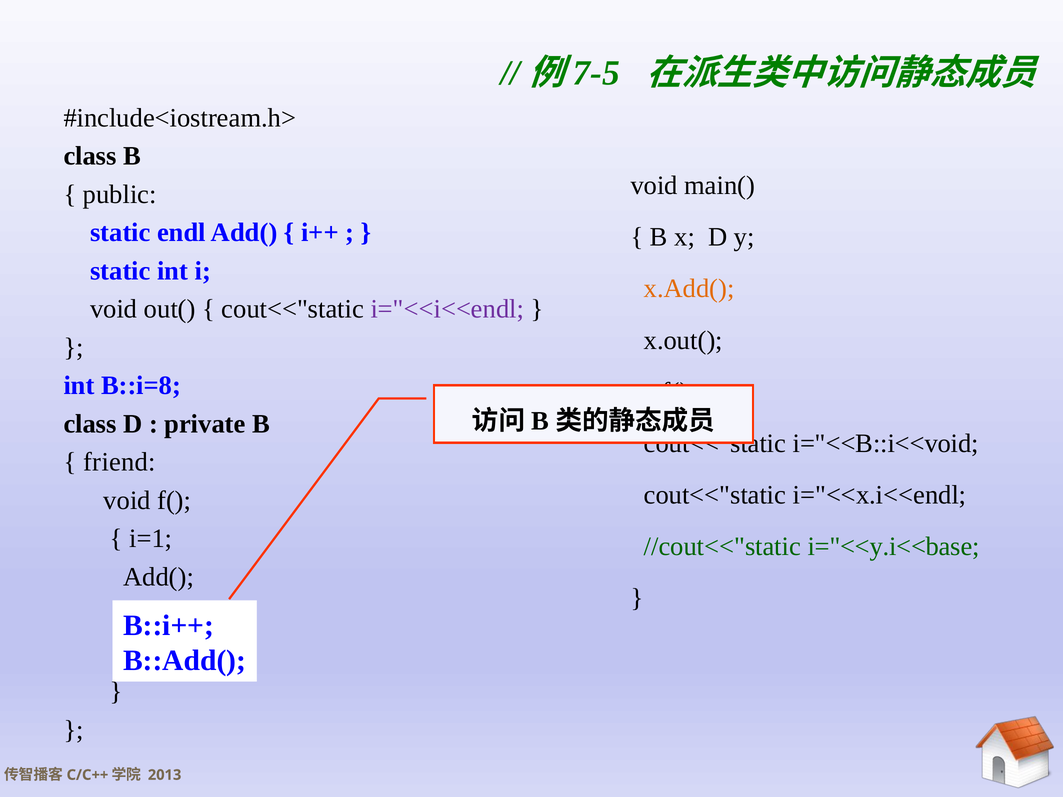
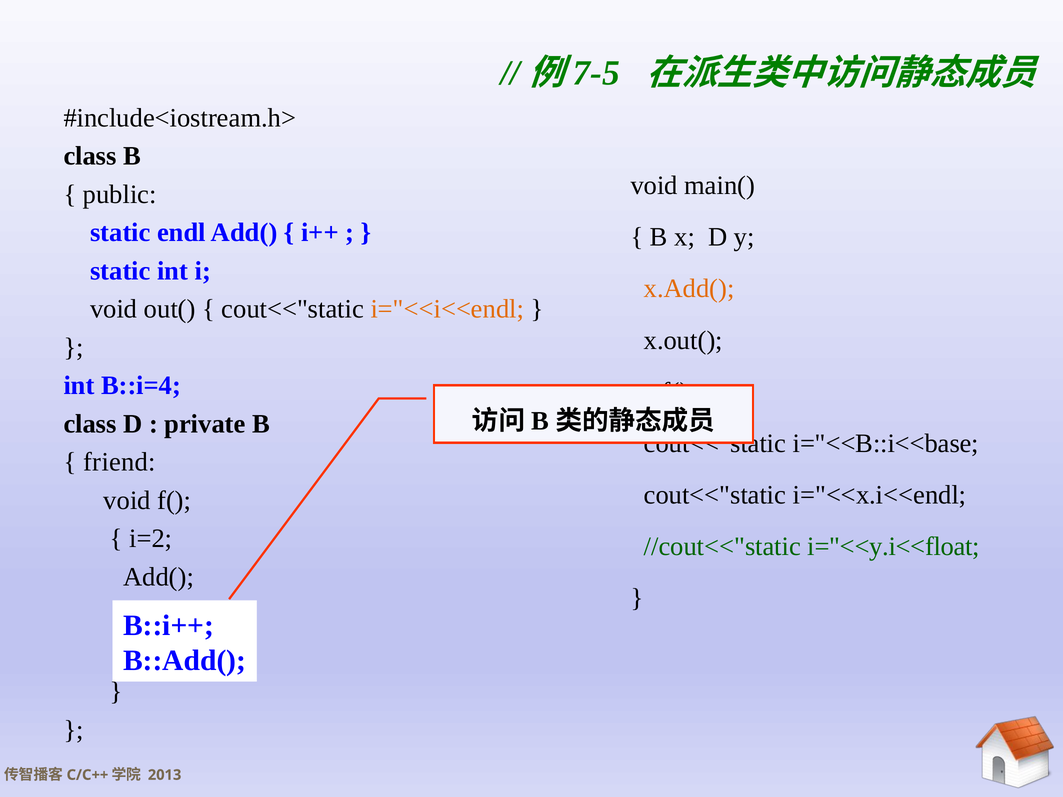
i="<<i<<endl colour: purple -> orange (447, 309)
B::i=8: B::i=8 -> B::i=4 (141, 386)
i="<<B::i<<void: i="<<B::i<<void -> i="<<B::i<<base (886, 443)
i=1: i=1 -> i=2 (151, 539)
i="<<y.i<<base: i="<<y.i<<base -> i="<<y.i<<float (894, 547)
